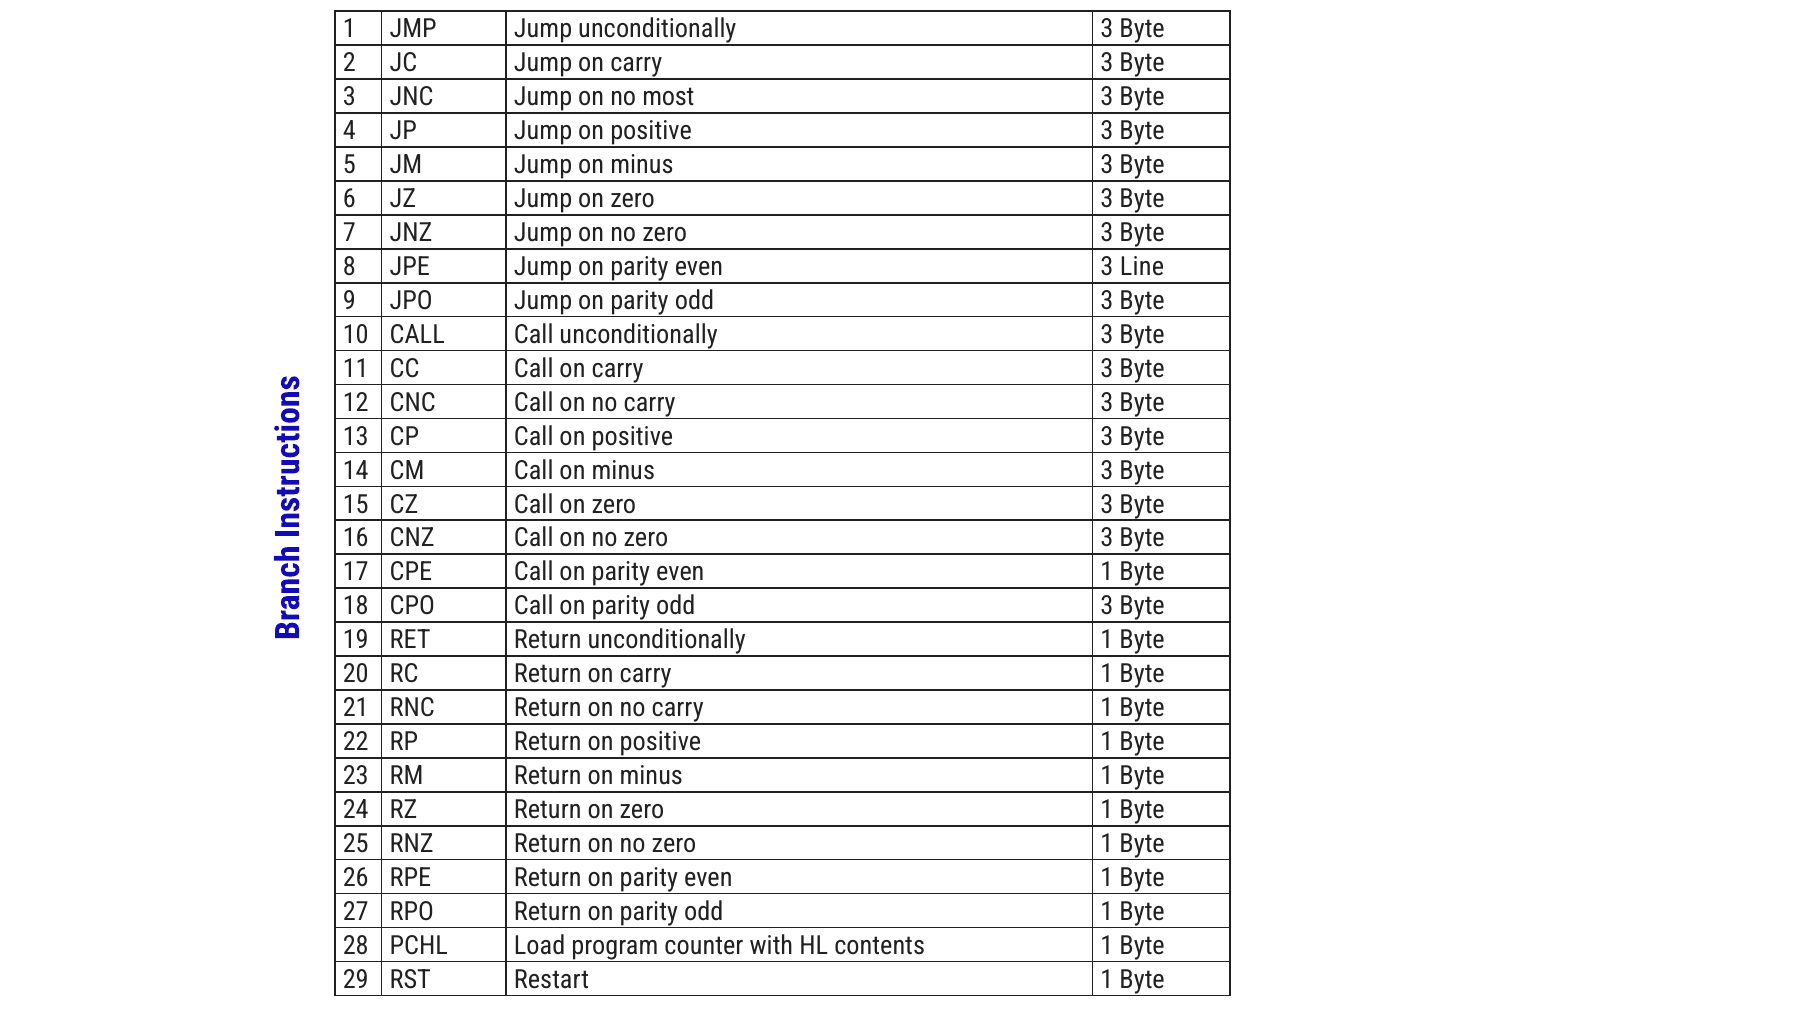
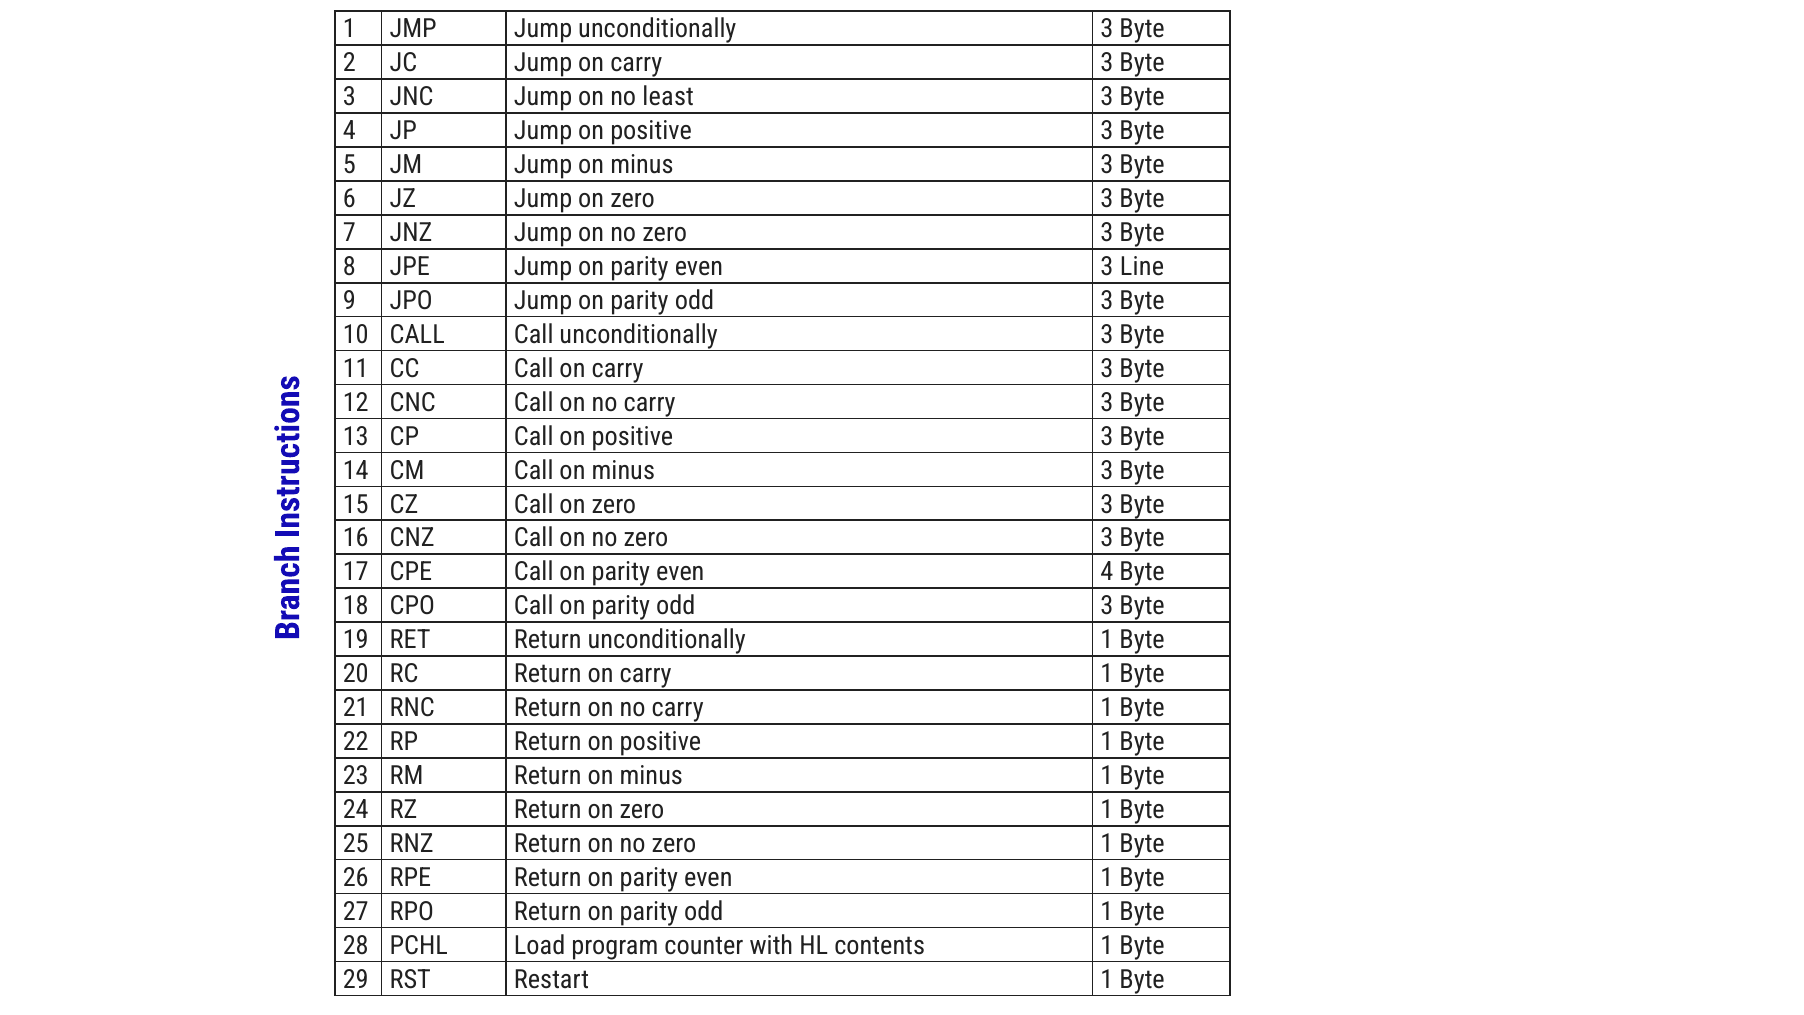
most: most -> least (668, 97)
1: 1 -> 4 (1107, 572)
